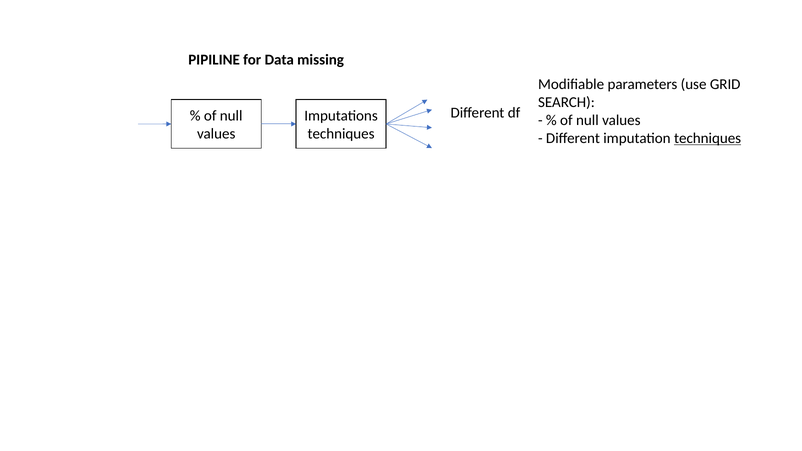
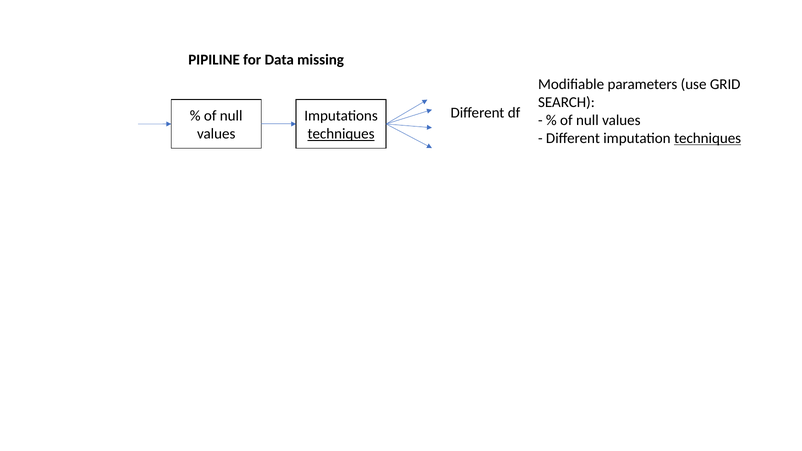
techniques underline: none -> present (341, 134)
